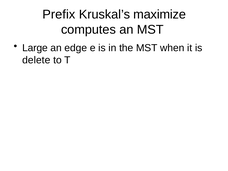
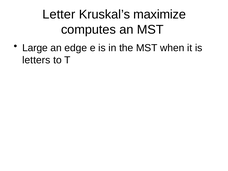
Prefix: Prefix -> Letter (59, 14)
delete: delete -> letters (36, 60)
